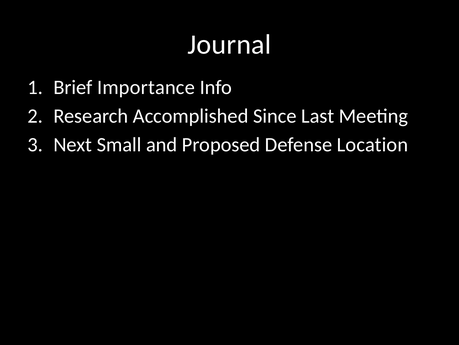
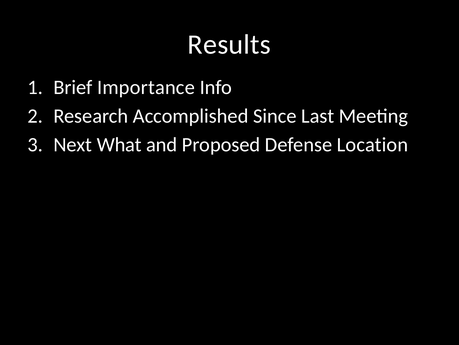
Journal: Journal -> Results (229, 44)
Small: Small -> What (119, 144)
